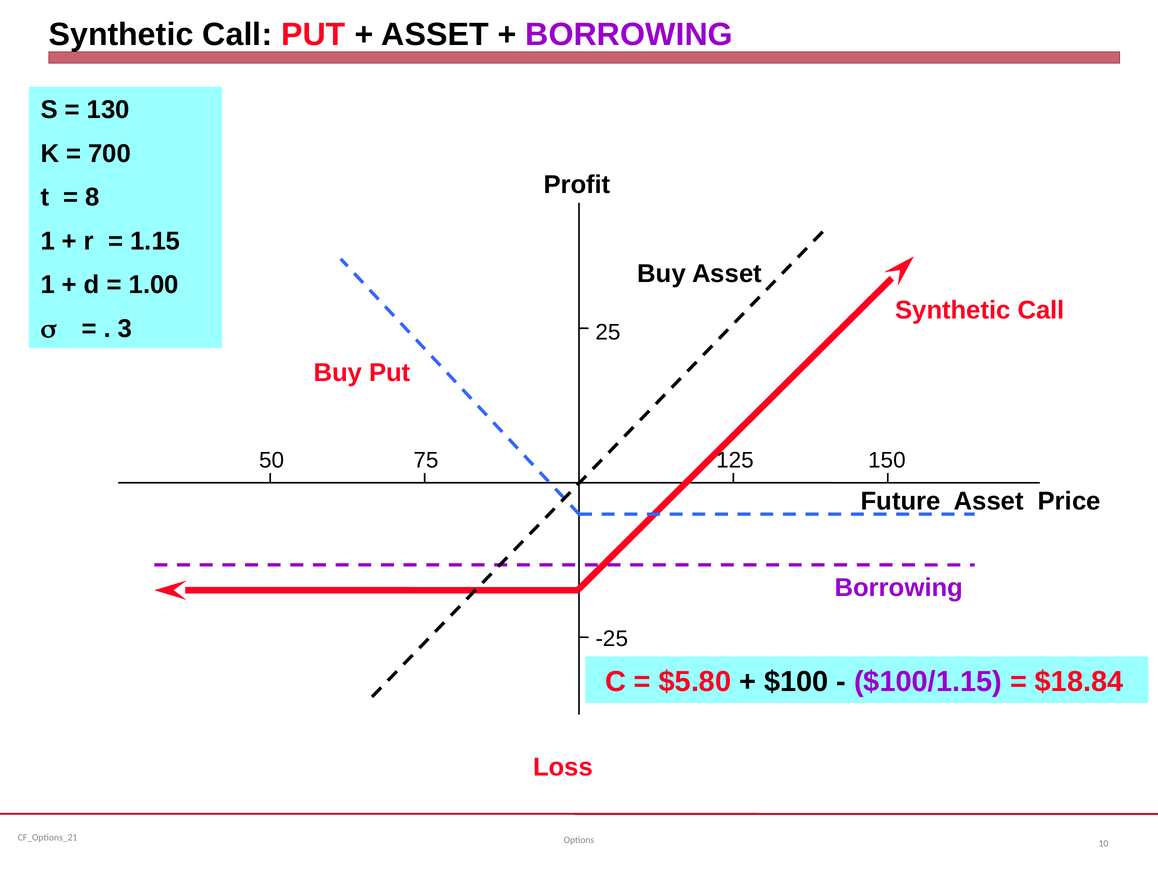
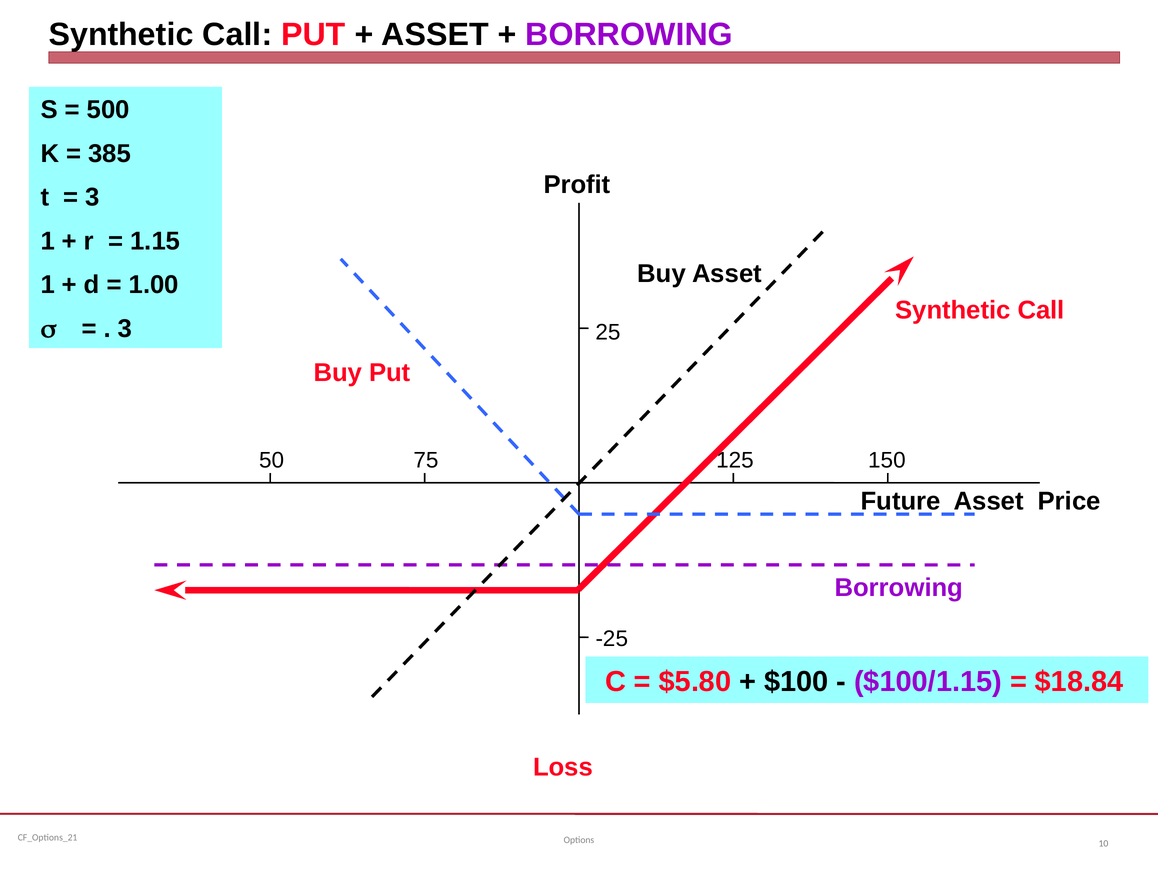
130: 130 -> 500 (108, 110)
700: 700 -> 385 (110, 154)
8: 8 -> 3 (92, 197)
